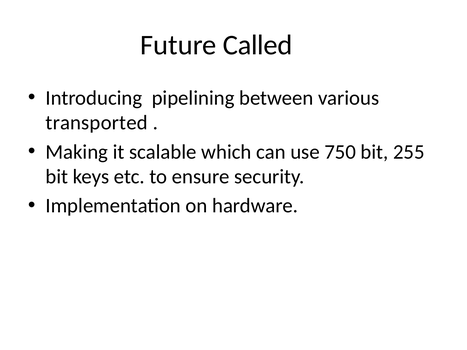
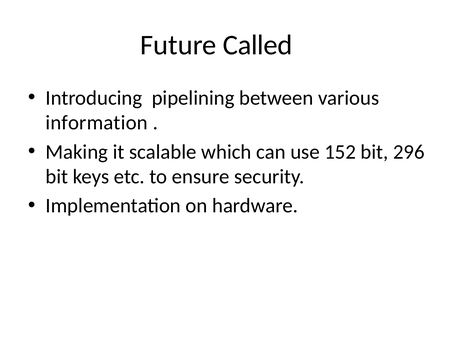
transported: transported -> information (97, 123)
750: 750 -> 152 (340, 152)
255: 255 -> 296 (409, 152)
